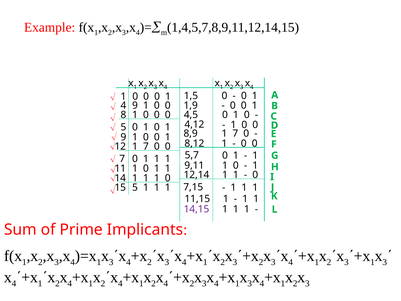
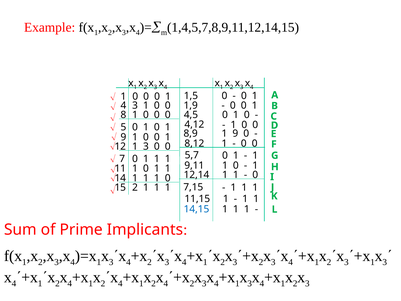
4 9: 9 -> 3 (135, 105)
8,9 1 7: 7 -> 9 (235, 133)
12 1 7: 7 -> 3 (146, 146)
15 5: 5 -> 2 (135, 187)
14,15 colour: purple -> blue (196, 209)
